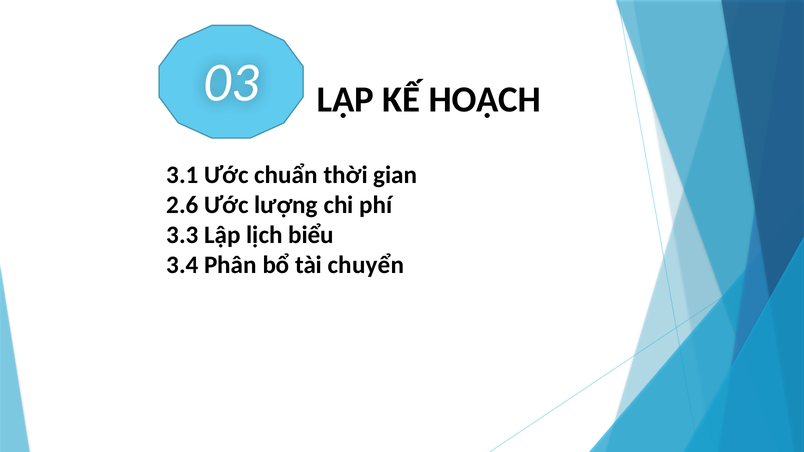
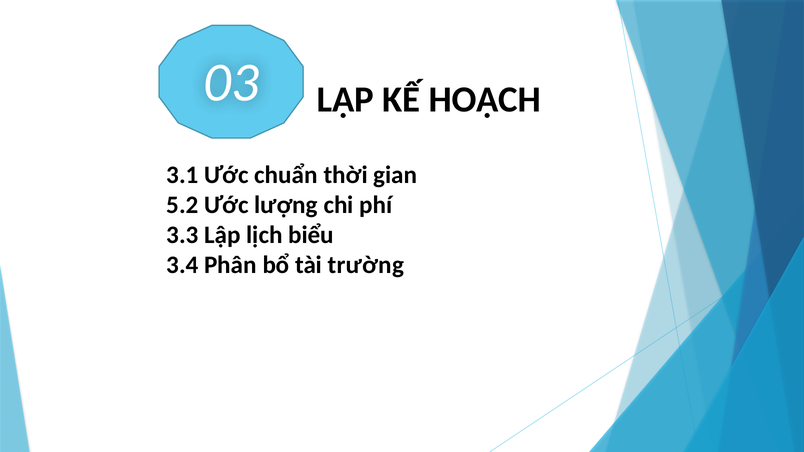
2.6: 2.6 -> 5.2 (182, 205)
chuyển: chuyển -> trường (366, 265)
